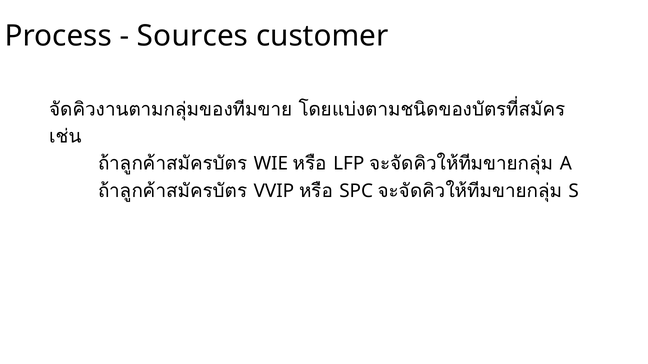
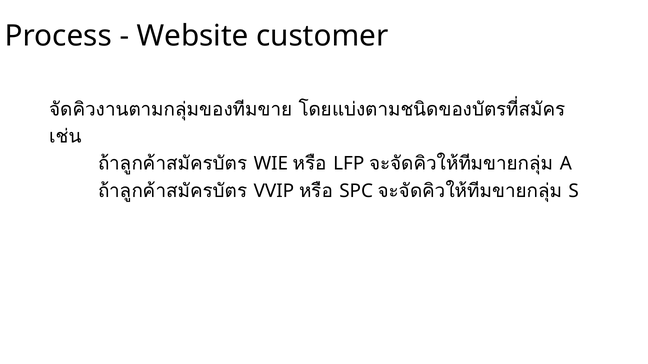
Sources: Sources -> Website (193, 36)
